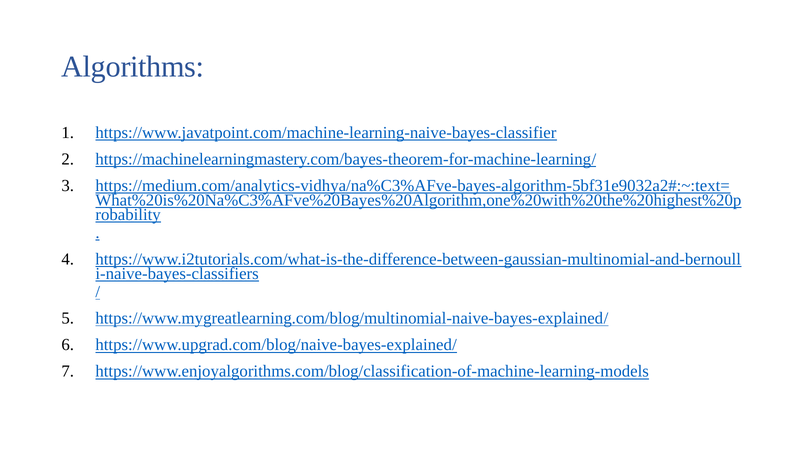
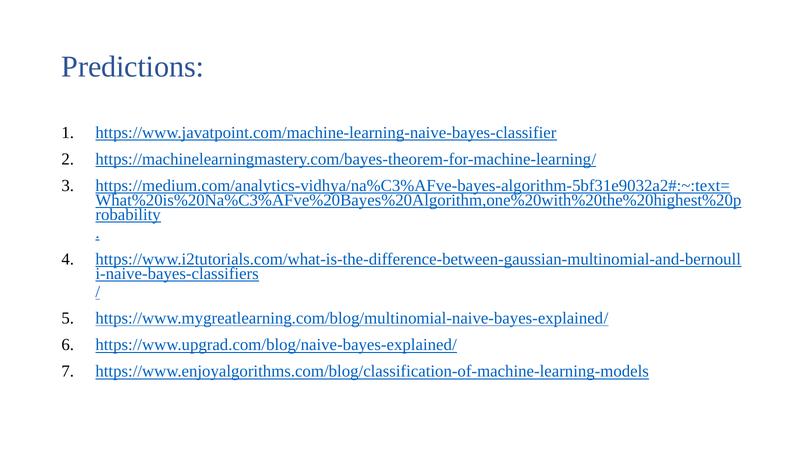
Algorithms: Algorithms -> Predictions (133, 67)
